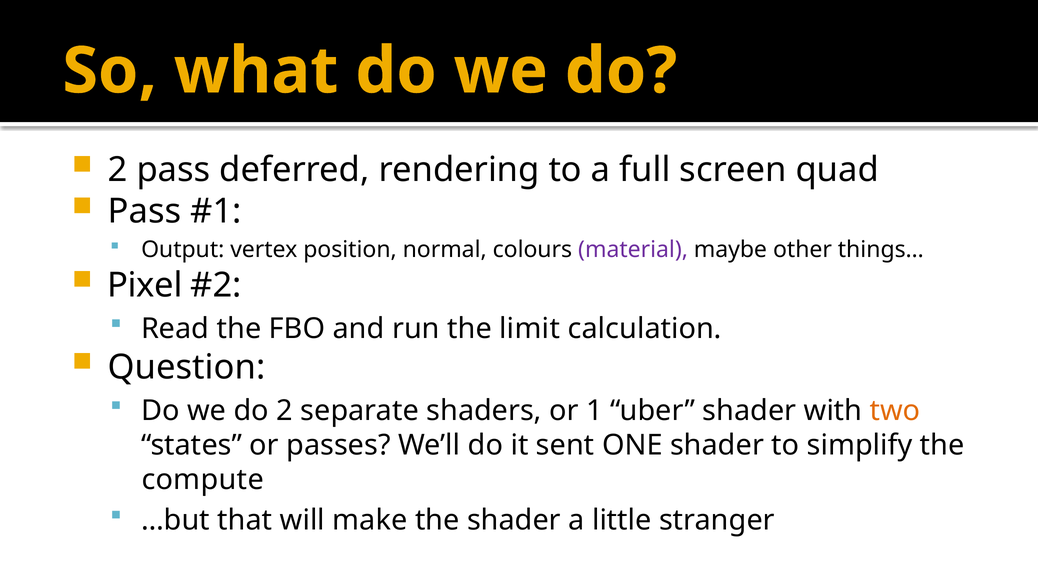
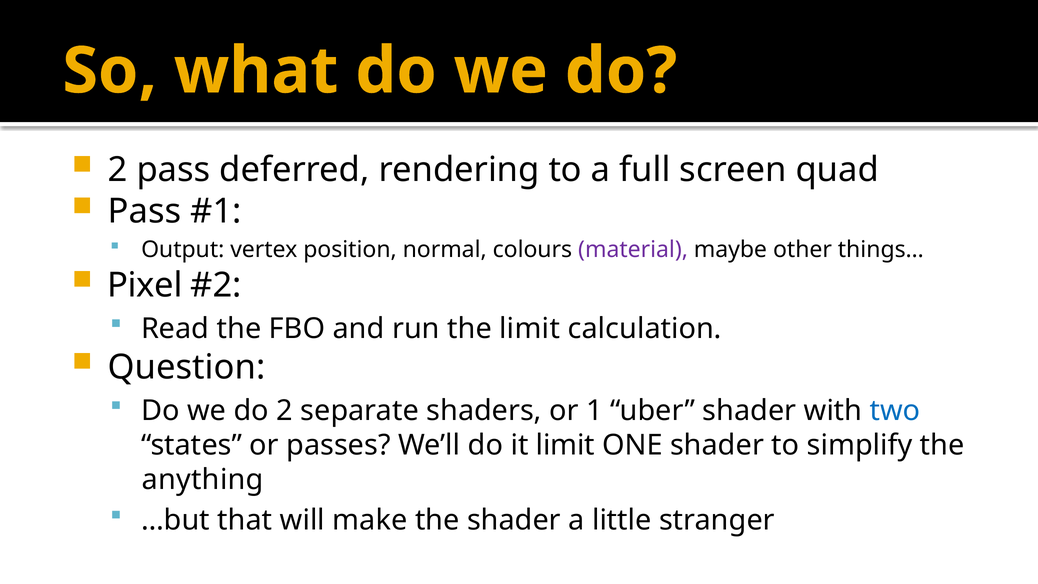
two colour: orange -> blue (895, 410)
it sent: sent -> limit (565, 445)
compute: compute -> anything (203, 480)
